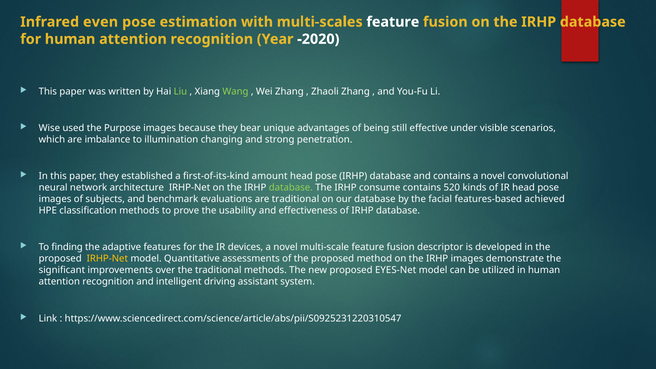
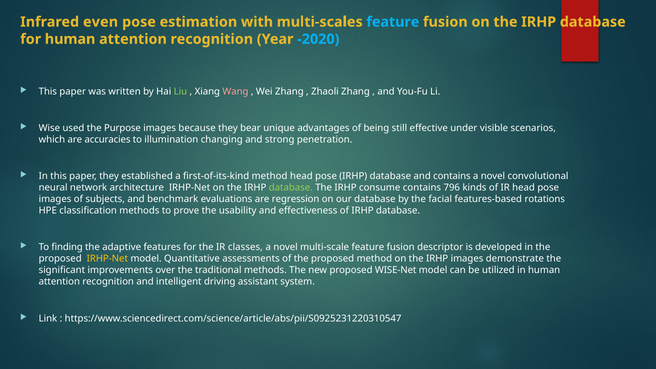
feature colour: white -> light blue (393, 22)
-2020 colour: white -> light blue (318, 39)
Wang colour: light green -> pink (235, 91)
imbalance: imbalance -> accuracies (107, 140)
first-of-its-kind amount: amount -> method (270, 176)
520: 520 -> 796 (452, 188)
are traditional: traditional -> regression (296, 199)
achieved: achieved -> rotations (545, 199)
devices: devices -> classes (245, 247)
EYES-Net: EYES-Net -> WISE-Net (396, 270)
